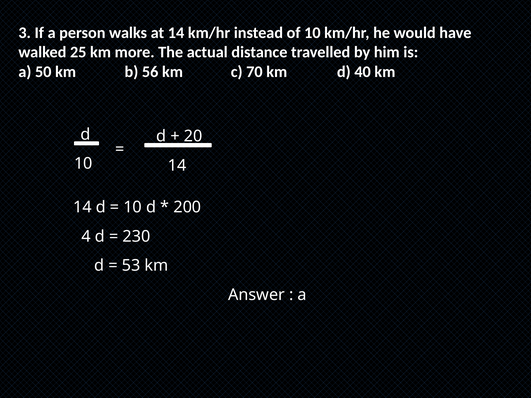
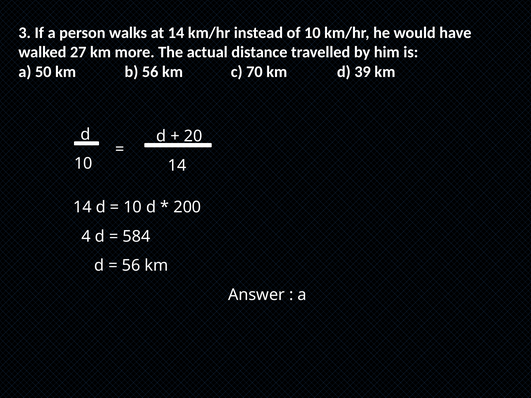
25: 25 -> 27 (78, 52)
40: 40 -> 39 (363, 72)
230: 230 -> 584 (136, 237)
53: 53 -> 56 (131, 266)
